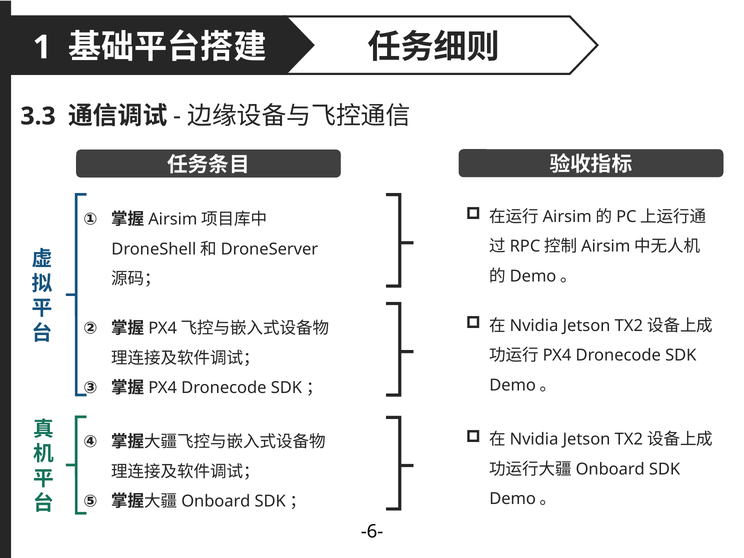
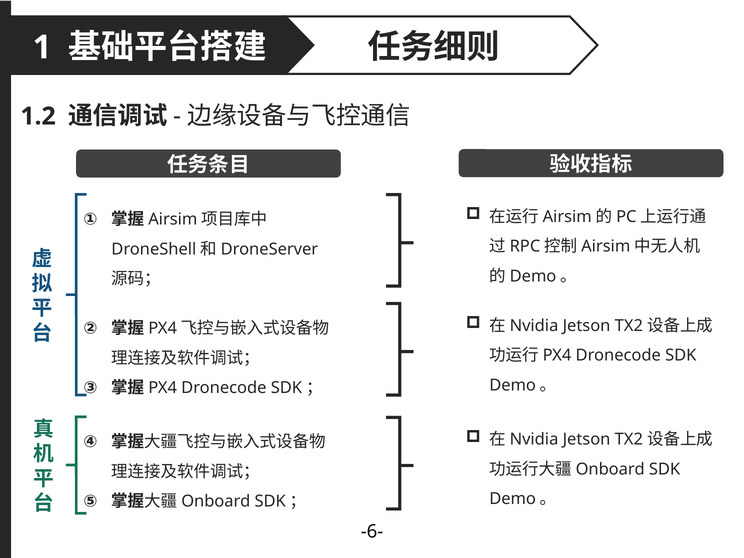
3.3: 3.3 -> 1.2 (38, 116)
